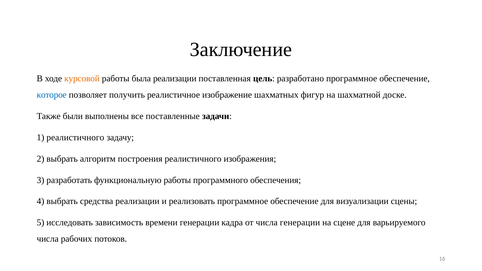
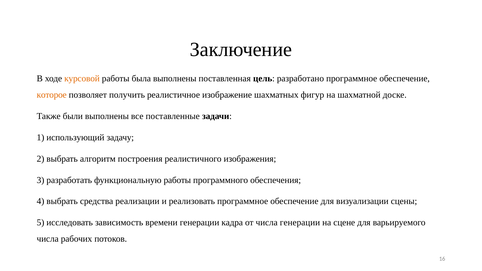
была реализации: реализации -> выполнены (175, 79)
которое colour: blue -> orange (52, 95)
1 реалистичного: реалистичного -> использующий (75, 138)
